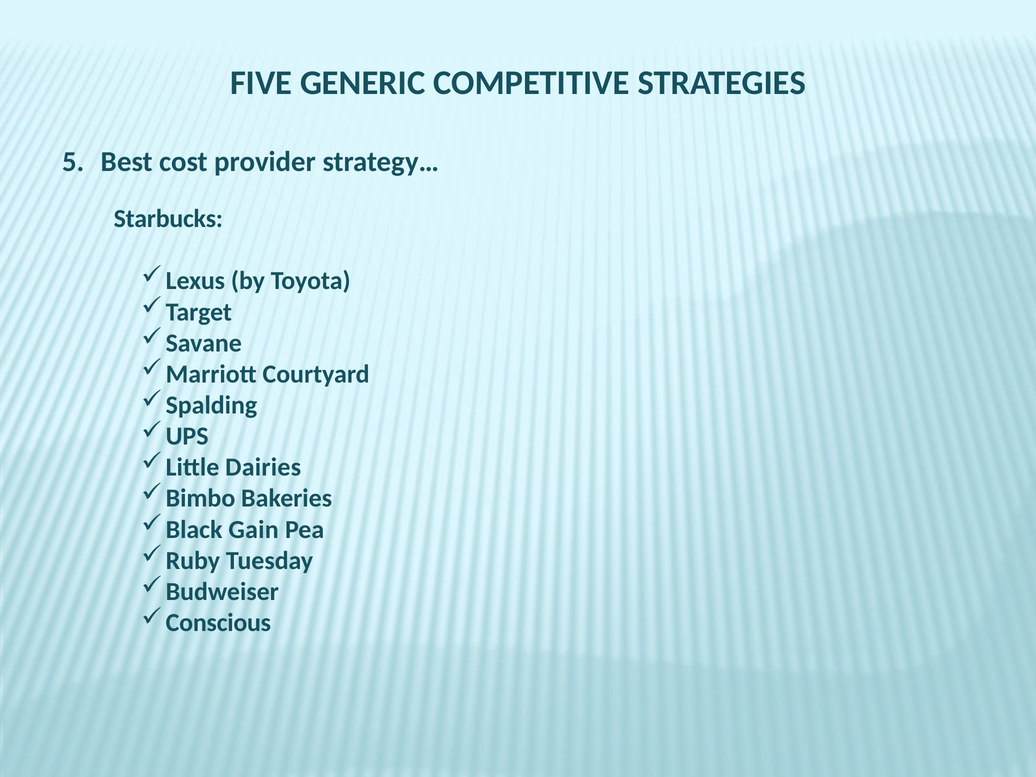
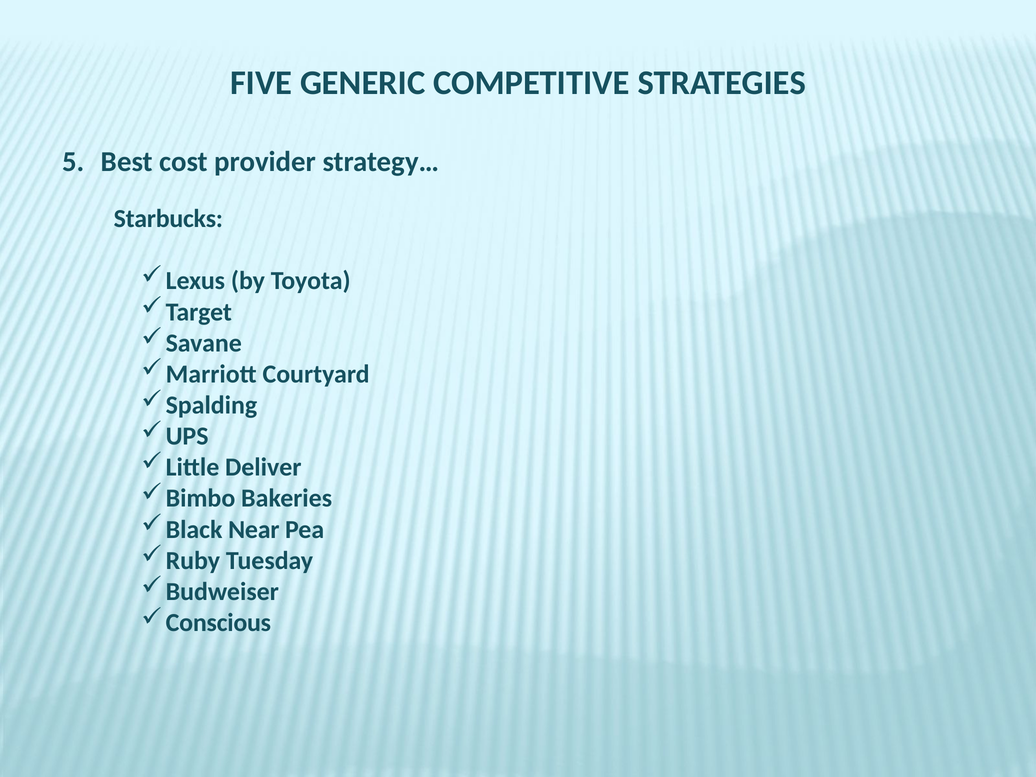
Dairies: Dairies -> Deliver (263, 467)
Gain: Gain -> Near (254, 530)
